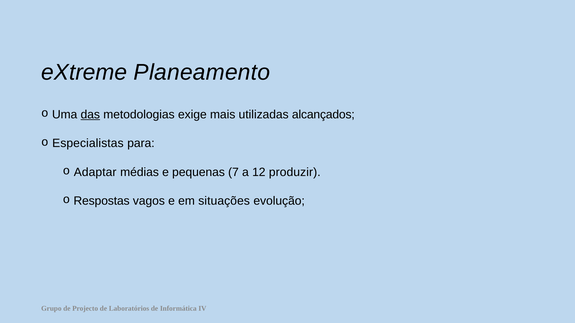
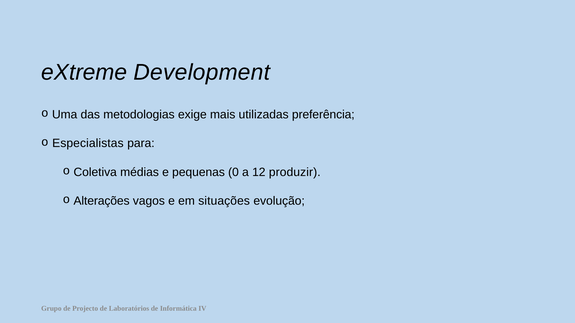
Planeamento: Planeamento -> Development (202, 72)
das underline: present -> none (90, 115)
alcançados: alcançados -> preferência (323, 115)
Adaptar: Adaptar -> Coletiva (95, 172)
7: 7 -> 0 (233, 172)
Respostas: Respostas -> Alterações (102, 201)
